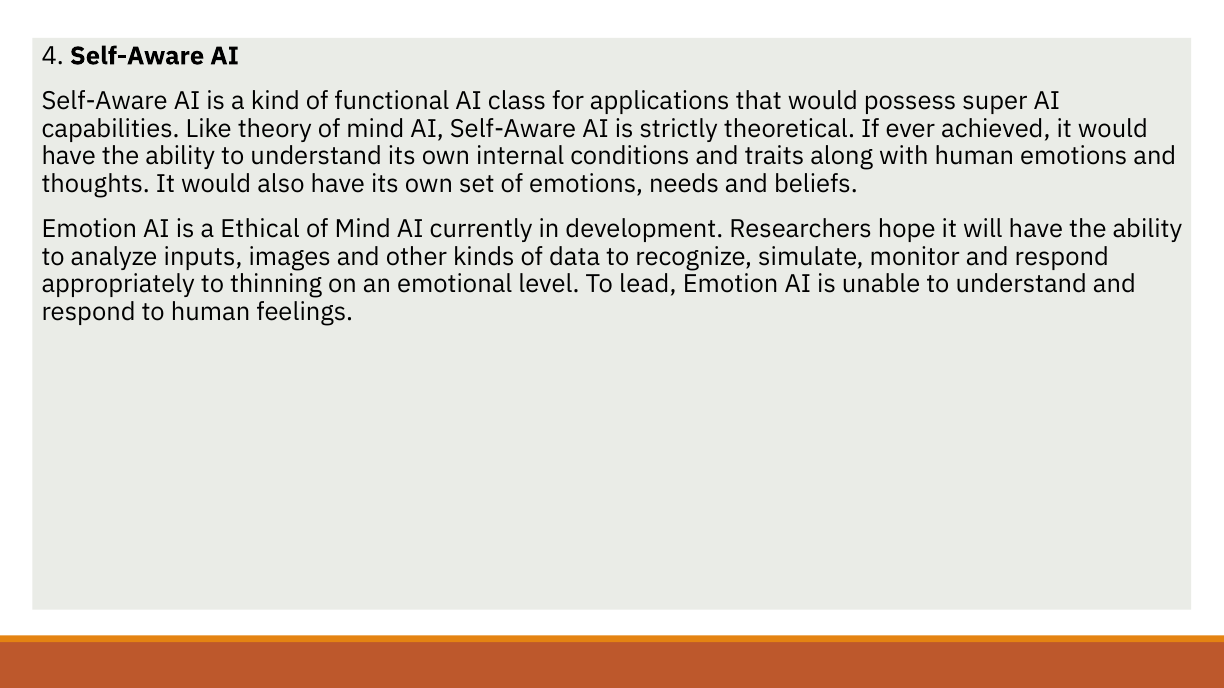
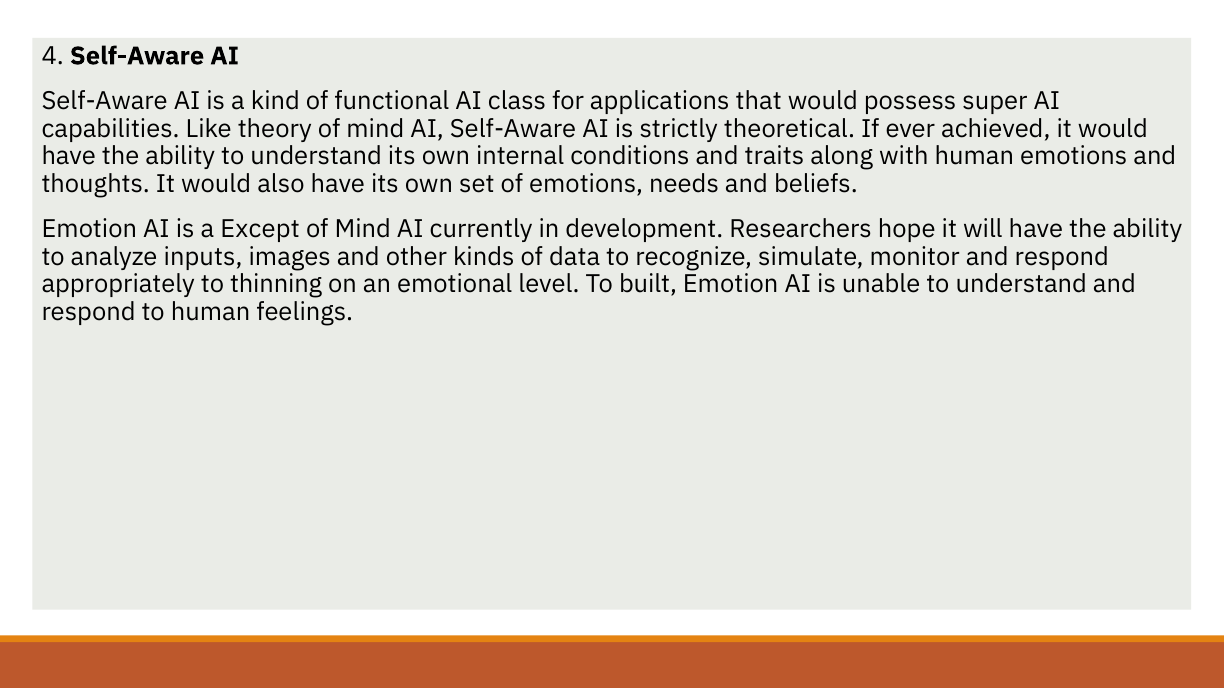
Ethical: Ethical -> Except (260, 229)
lead: lead -> built (648, 285)
